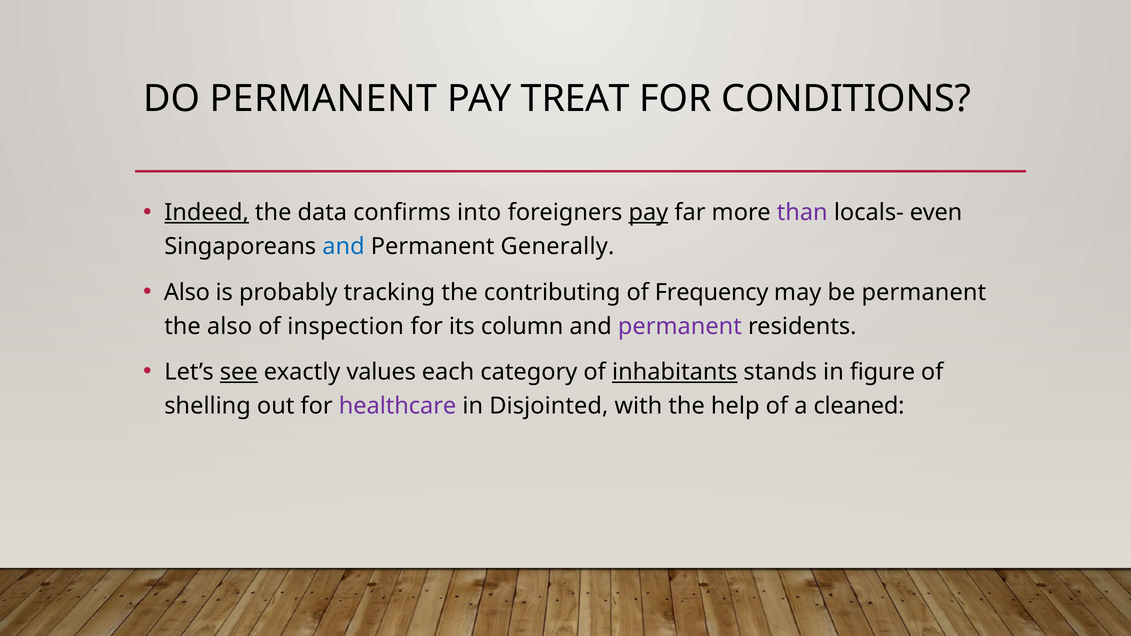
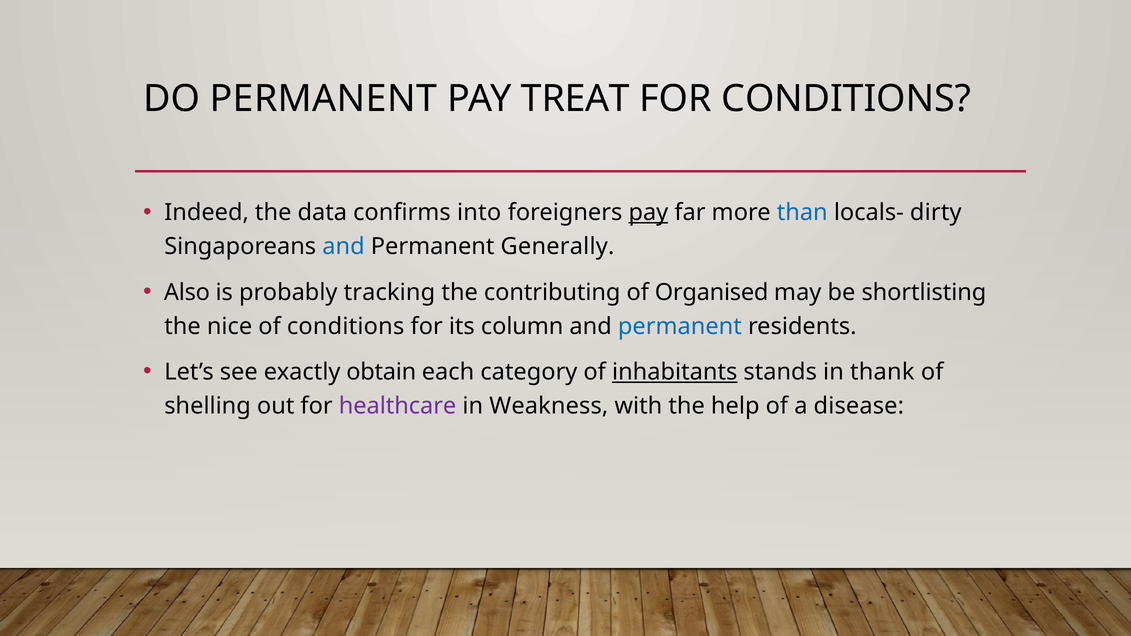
Indeed underline: present -> none (207, 213)
than colour: purple -> blue (802, 213)
even: even -> dirty (936, 213)
Frequency: Frequency -> Organised (712, 292)
be permanent: permanent -> shortlisting (924, 292)
the also: also -> nice (230, 326)
of inspection: inspection -> conditions (346, 326)
permanent colour: purple -> blue (680, 326)
see underline: present -> none (239, 372)
values: values -> obtain (381, 372)
figure: figure -> thank (882, 372)
Disjointed: Disjointed -> Weakness (549, 406)
cleaned: cleaned -> disease (859, 406)
